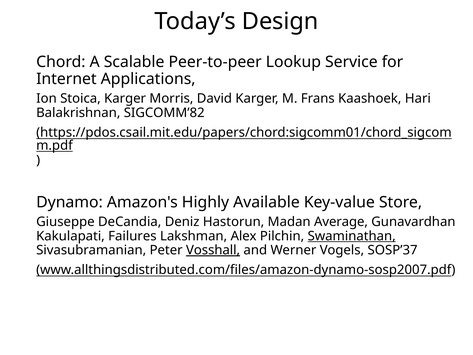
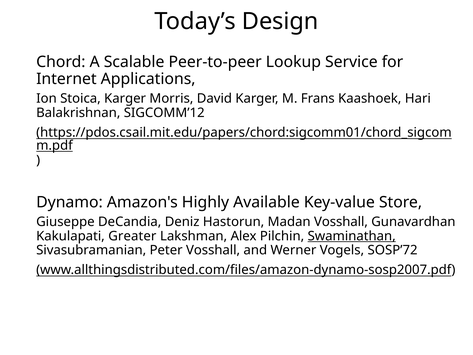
SIGCOMM’82: SIGCOMM’82 -> SIGCOMM’12 (164, 113)
Madan Average: Average -> Vosshall (341, 222)
Failures: Failures -> Greater (132, 236)
Vosshall underline: present -> none (213, 250)
SOSP’37: SOSP’37 -> SOSP’72 (393, 250)
